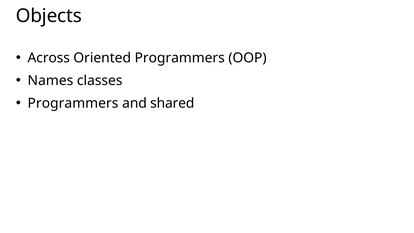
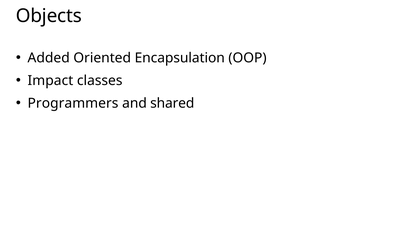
Across: Across -> Added (49, 58)
Oriented Programmers: Programmers -> Encapsulation (180, 58)
Names: Names -> Impact (50, 81)
